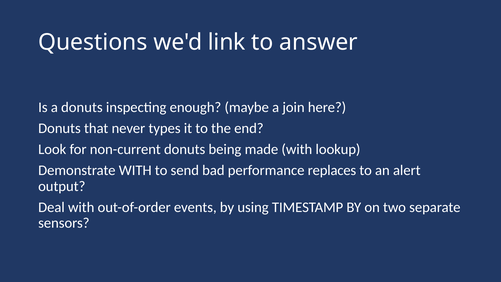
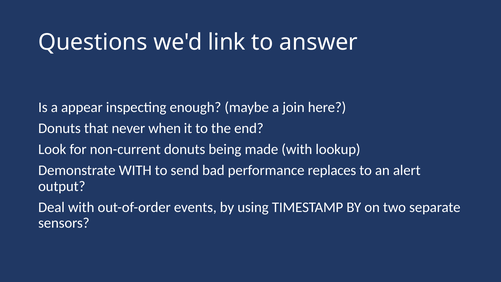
a donuts: donuts -> appear (82, 107)
types: types -> when (165, 128)
